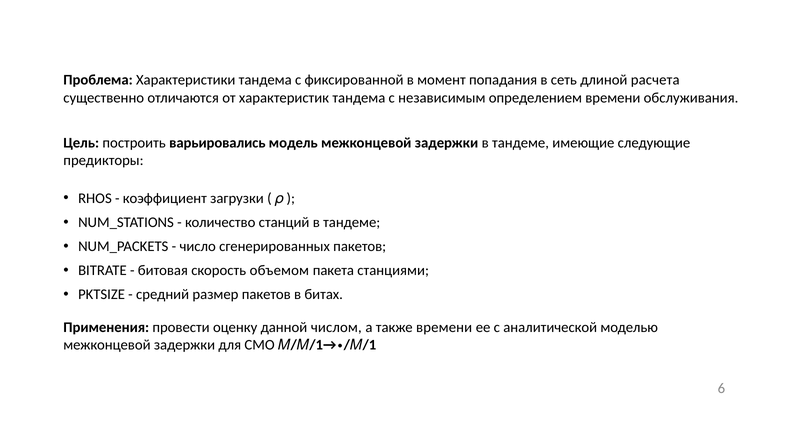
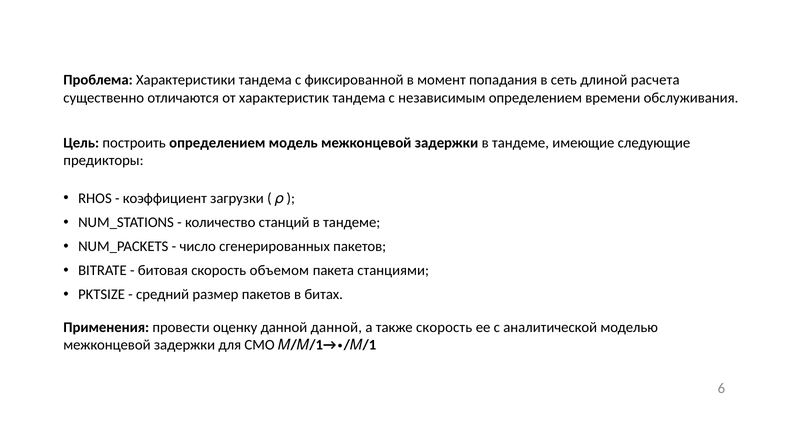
построить варьировались: варьировались -> определением (217, 143)
данной числом: числом -> данной (336, 327)
также времени: времени -> скорость (444, 327)
